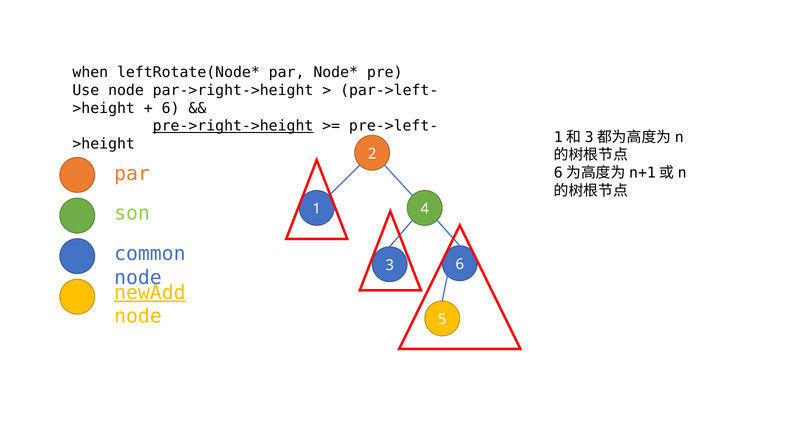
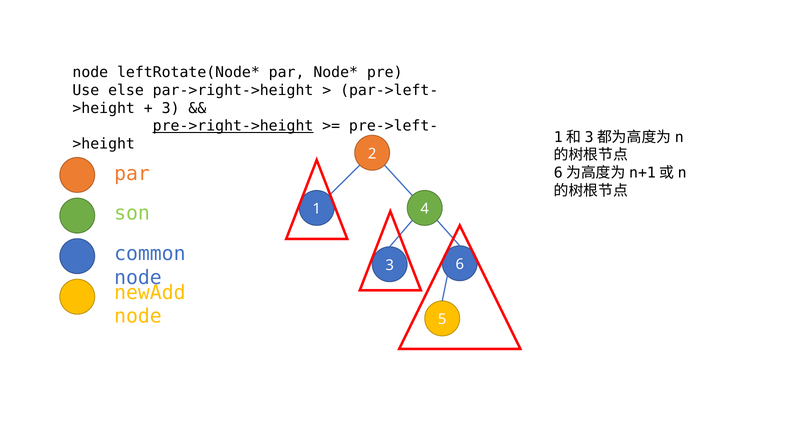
when: when -> node (90, 73)
Use node: node -> else (126, 90)
6: 6 -> 3 (171, 108)
newAdd underline: present -> none (150, 293)
